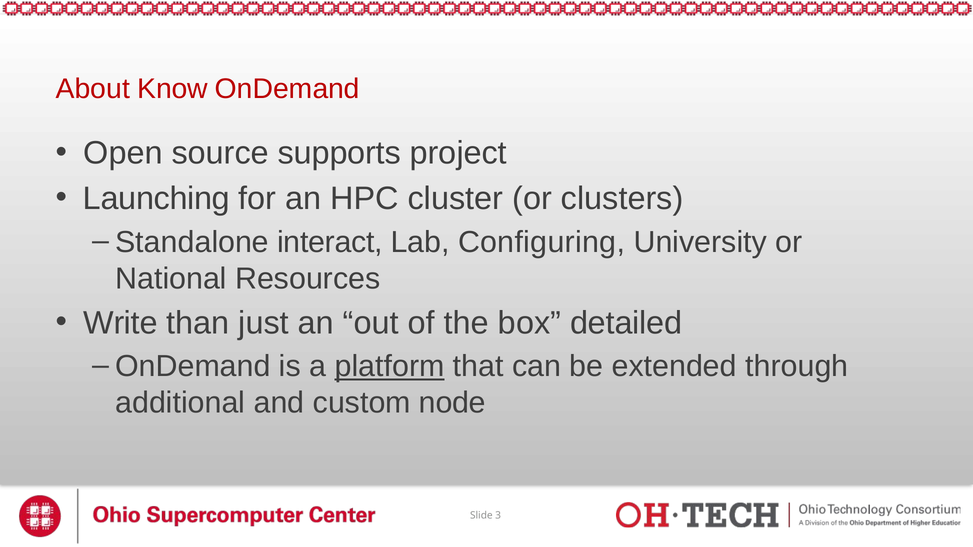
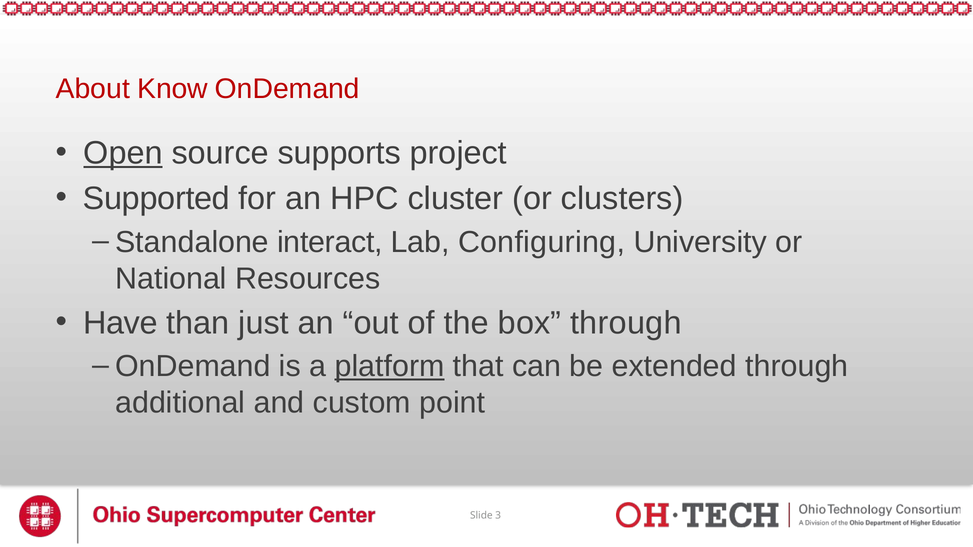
Open underline: none -> present (123, 153)
Launching: Launching -> Supported (156, 199)
Write: Write -> Have (120, 323)
box detailed: detailed -> through (626, 323)
node: node -> point (452, 403)
